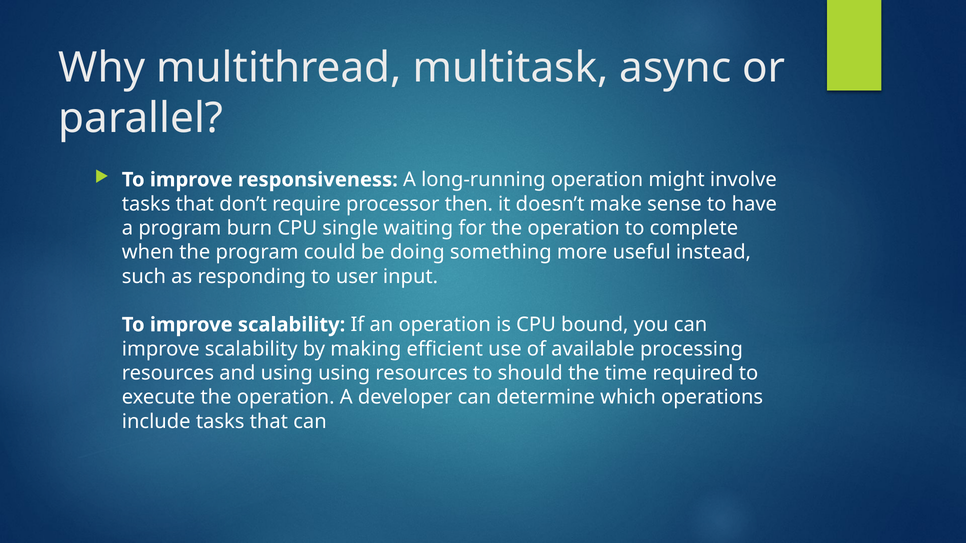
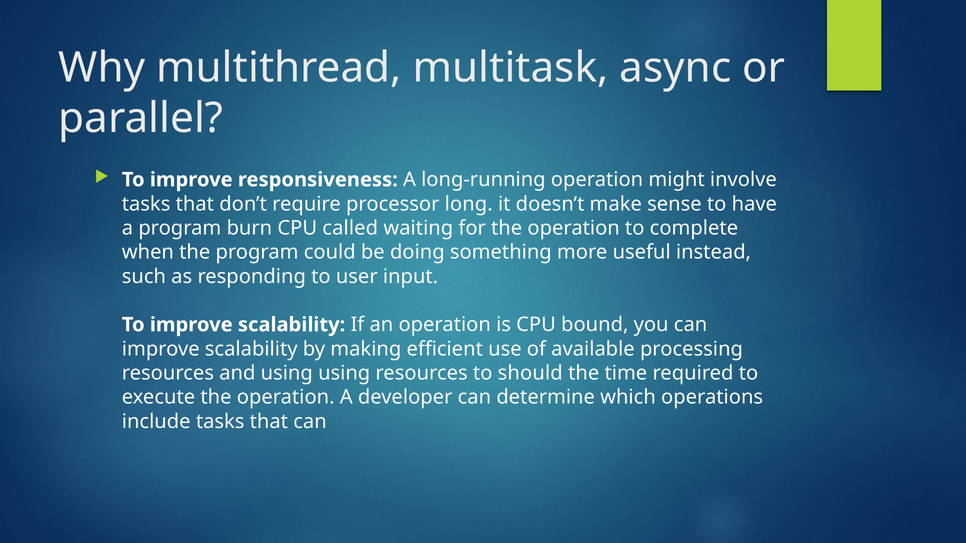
then: then -> long (469, 204)
single: single -> called (350, 228)
